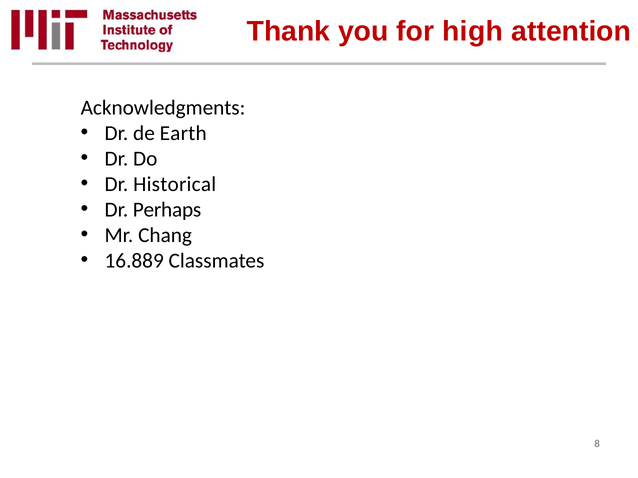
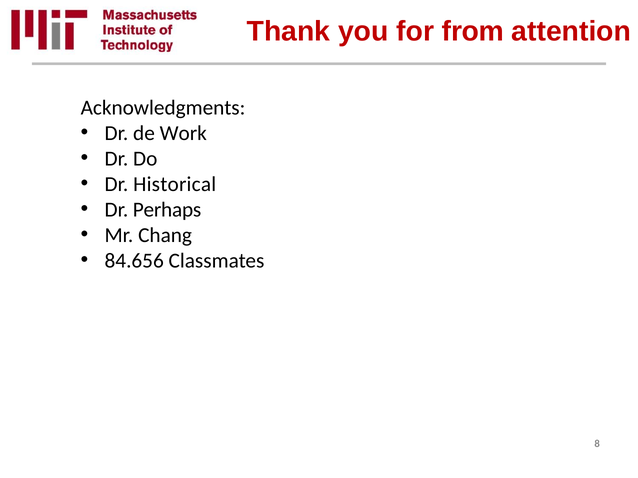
high: high -> from (473, 31)
Earth: Earth -> Work (183, 133)
16.889: 16.889 -> 84.656 (134, 261)
